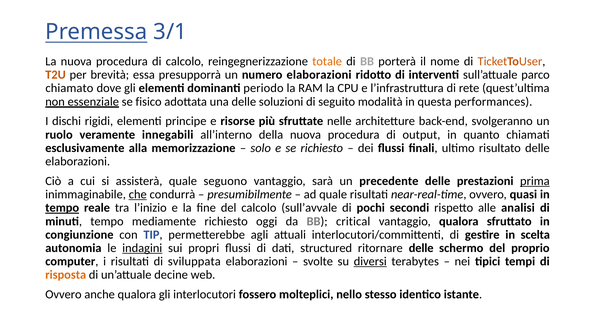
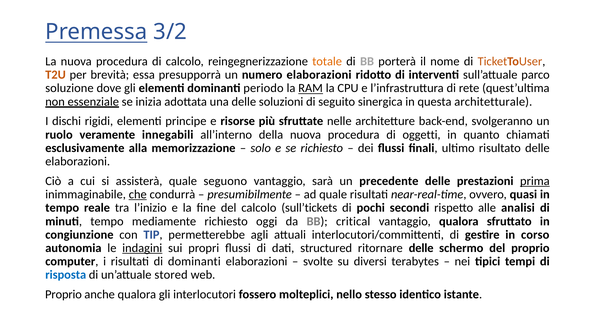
3/1: 3/1 -> 3/2 (170, 32)
chiamato: chiamato -> soluzione (69, 88)
RAM underline: none -> present (311, 88)
fisico: fisico -> inizia (149, 102)
modalità: modalità -> sinergica (380, 102)
performances: performances -> architetturale (493, 102)
output: output -> oggetti (422, 135)
tempo underline: present -> none (62, 208)
sull’avvale: sull’avvale -> sull’tickets (309, 208)
scelta: scelta -> corso (535, 234)
di sviluppata: sviluppata -> dominanti (194, 261)
diversi underline: present -> none (370, 261)
risposta colour: orange -> blue (66, 275)
decine: decine -> stored (171, 275)
Ovvero: Ovvero -> Proprio (63, 294)
